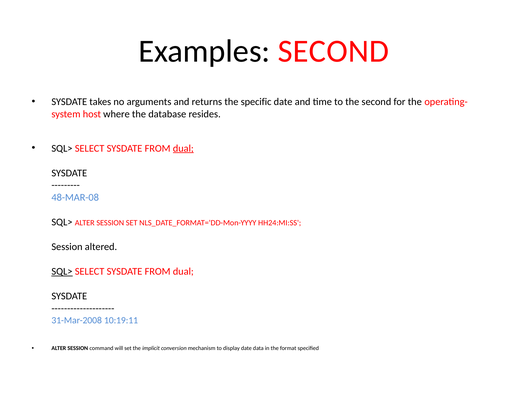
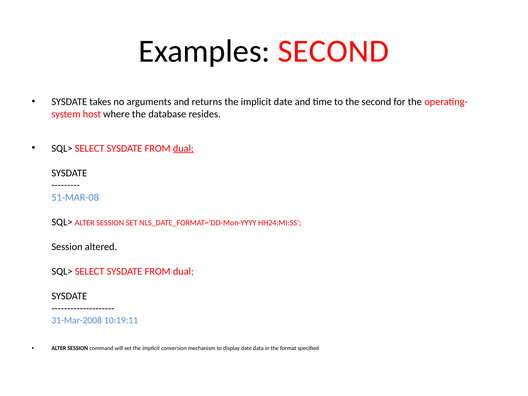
returns the specific: specific -> implicit (256, 102)
48-MAR-08: 48-MAR-08 -> 51-MAR-08 (75, 198)
SQL> underline: present -> none (62, 272)
